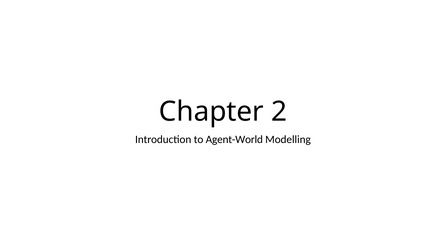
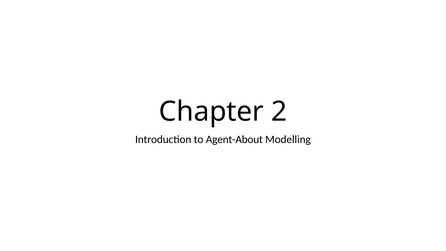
Agent-World: Agent-World -> Agent-About (234, 139)
